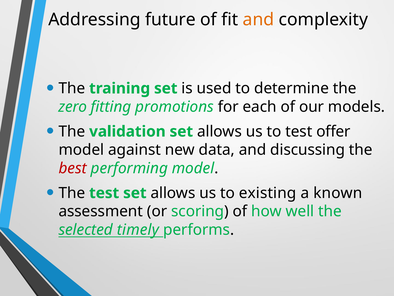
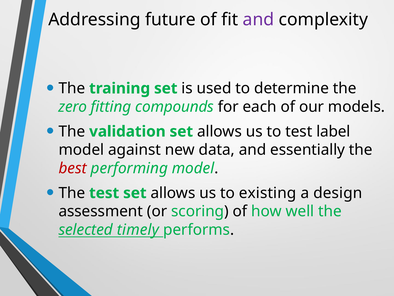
and colour: orange -> purple (258, 19)
promotions: promotions -> compounds (175, 107)
offer: offer -> label (333, 131)
discussing: discussing -> essentially (308, 150)
known: known -> design (338, 193)
